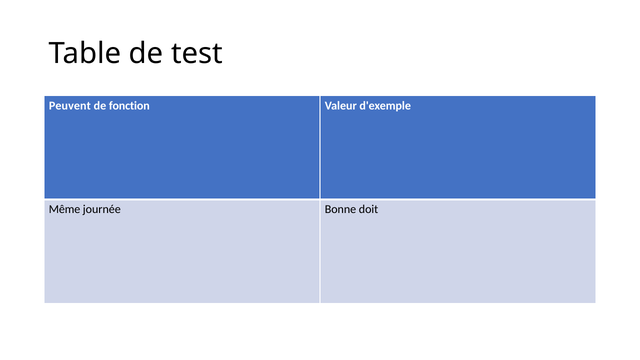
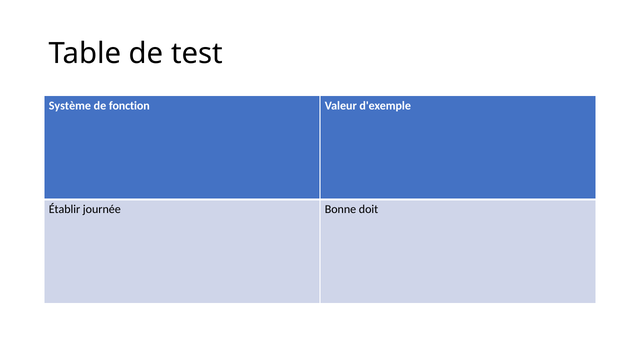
Peuvent: Peuvent -> Système (70, 106)
Même: Même -> Établir (64, 209)
